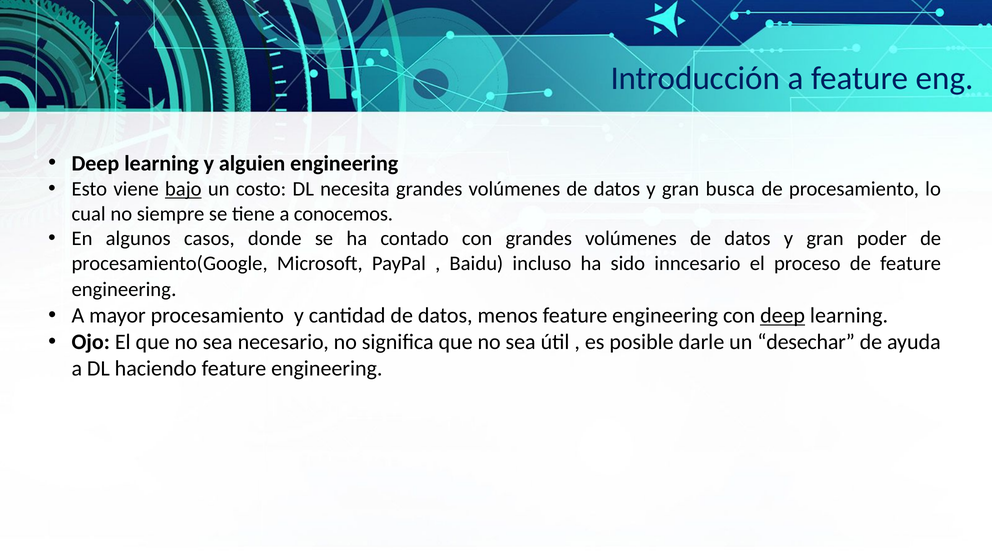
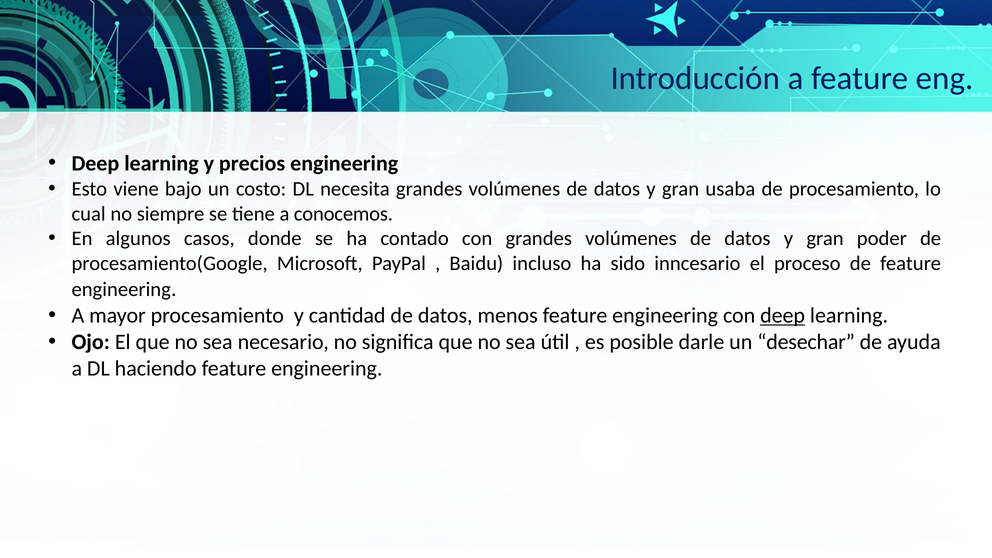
alguien: alguien -> precios (252, 164)
bajo underline: present -> none (183, 189)
busca: busca -> usaba (730, 189)
